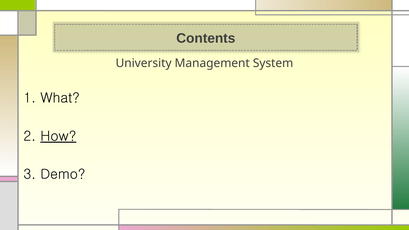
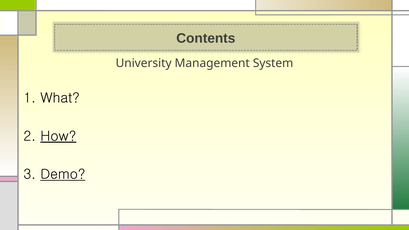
Demo underline: none -> present (63, 174)
